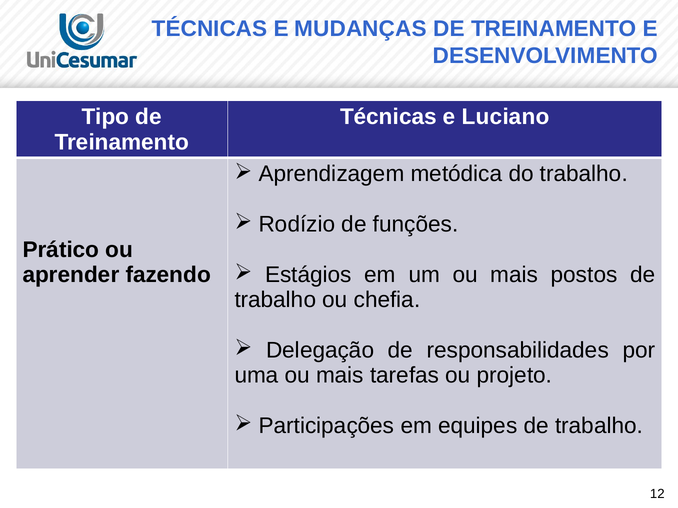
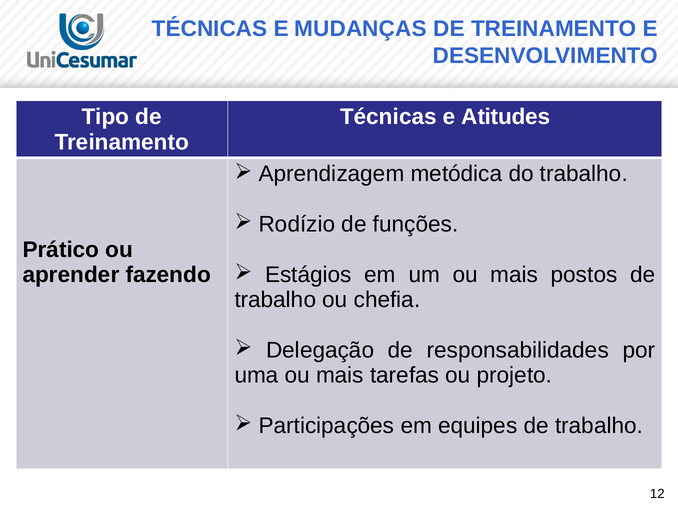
Luciano: Luciano -> Atitudes (506, 117)
